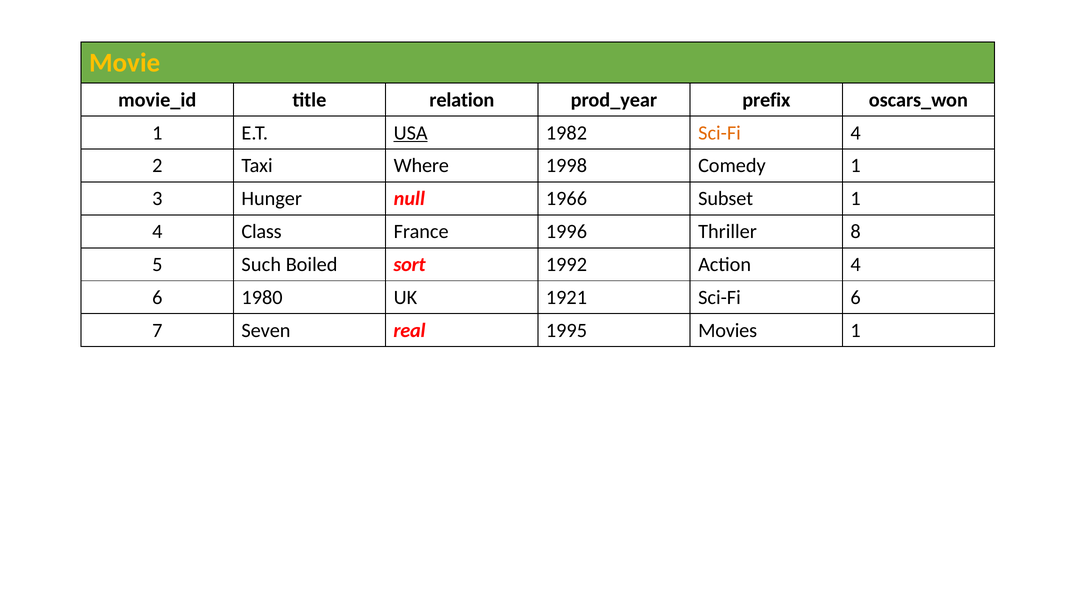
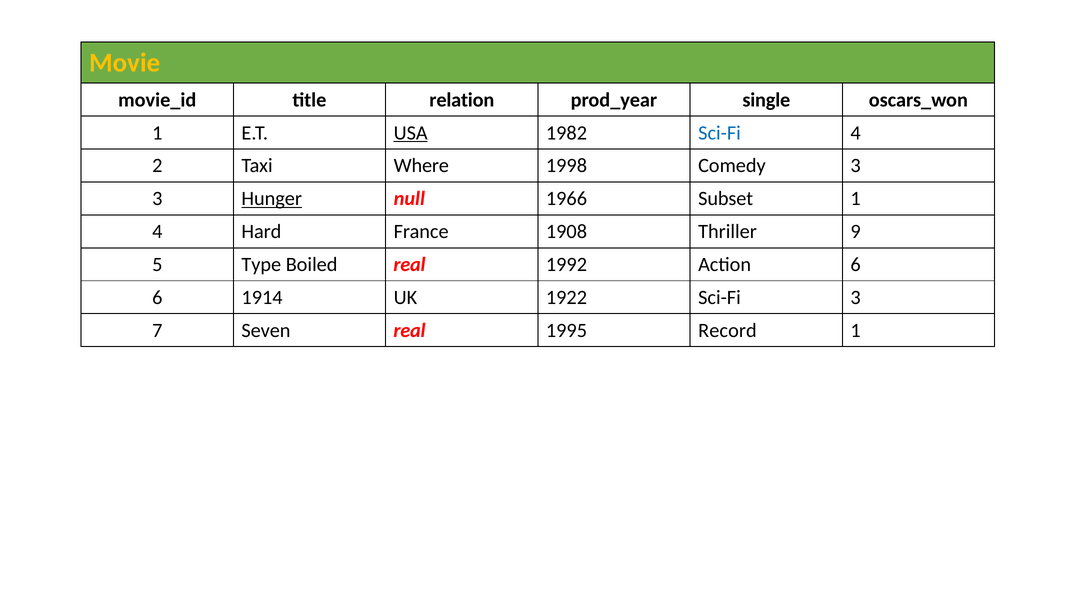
prefix: prefix -> single (766, 100)
Sci-Fi colour: orange -> blue (720, 133)
Comedy 1: 1 -> 3 (856, 166)
Hunger underline: none -> present (272, 199)
Class: Class -> Hard (261, 231)
1996: 1996 -> 1908 (566, 231)
8: 8 -> 9 (856, 231)
Such: Such -> Type (261, 264)
Boiled sort: sort -> real (409, 264)
Action 4: 4 -> 6 (856, 264)
1980: 1980 -> 1914 (262, 297)
1921: 1921 -> 1922 (566, 297)
Sci-Fi 6: 6 -> 3 (856, 297)
Movies: Movies -> Record (727, 330)
